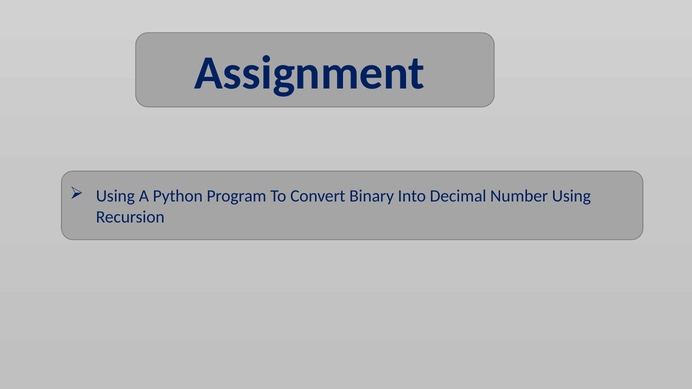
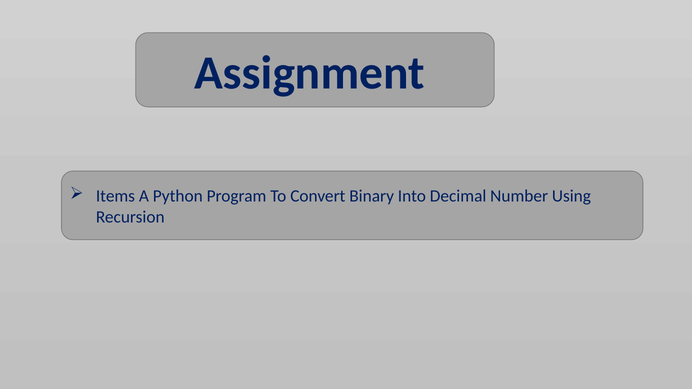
Using: Using -> Items (115, 196)
